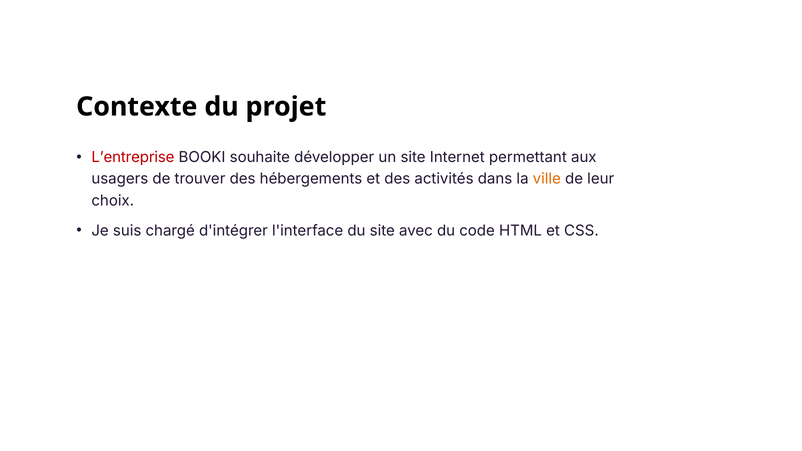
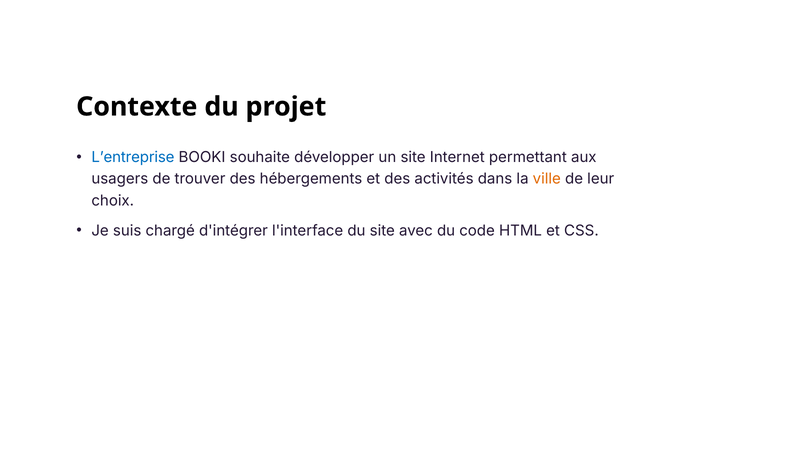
L’entreprise colour: red -> blue (133, 157)
